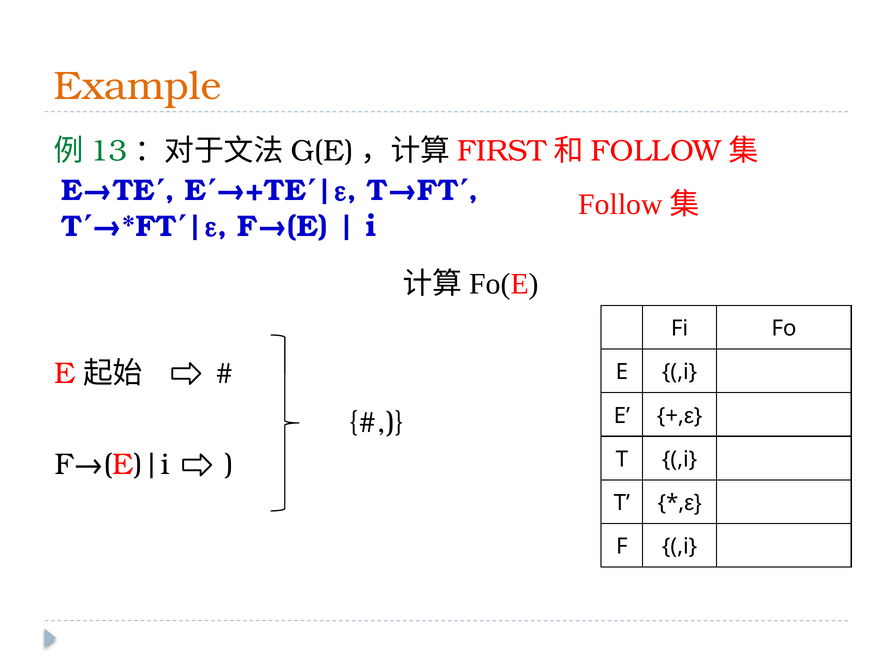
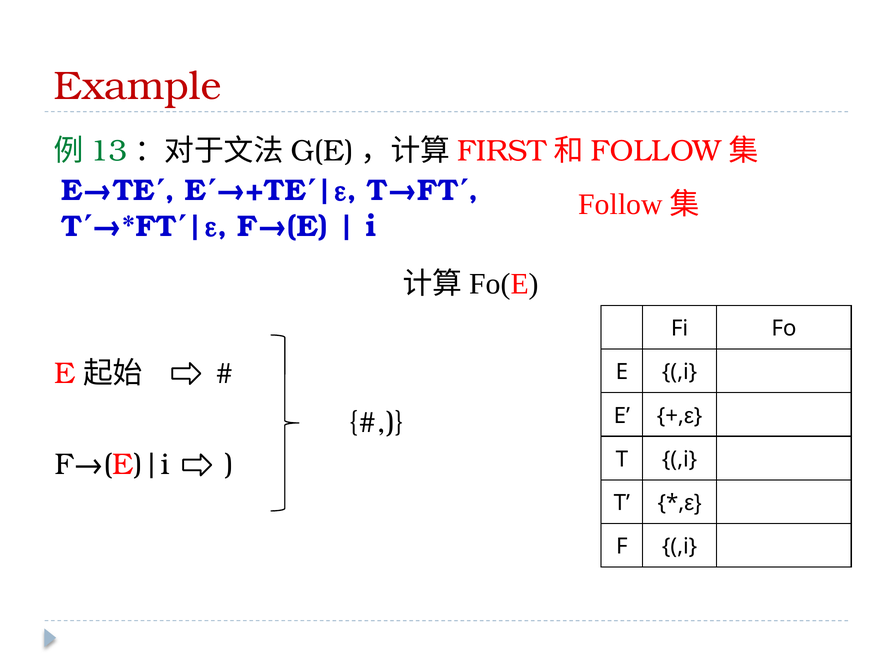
Example colour: orange -> red (137, 86)
